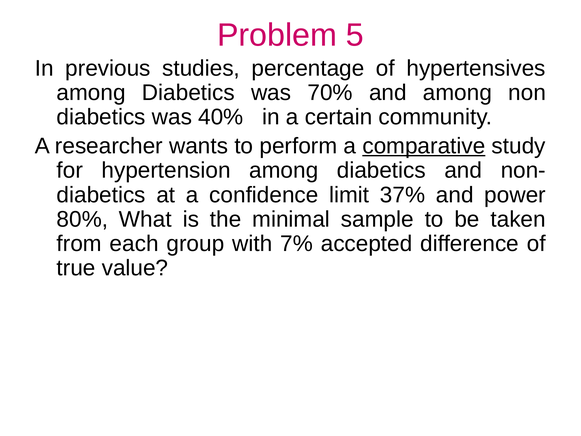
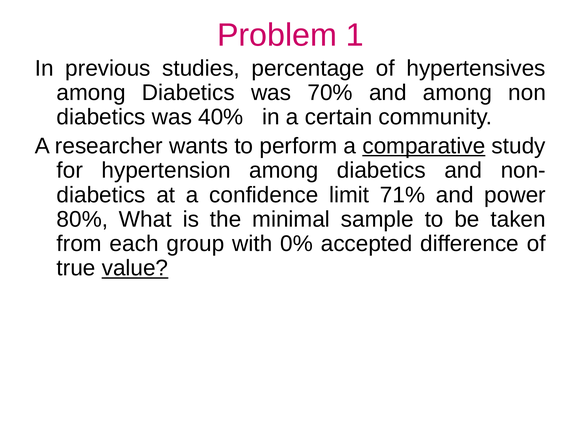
5: 5 -> 1 (355, 35)
37%: 37% -> 71% (403, 195)
7%: 7% -> 0% (297, 244)
value underline: none -> present (135, 268)
